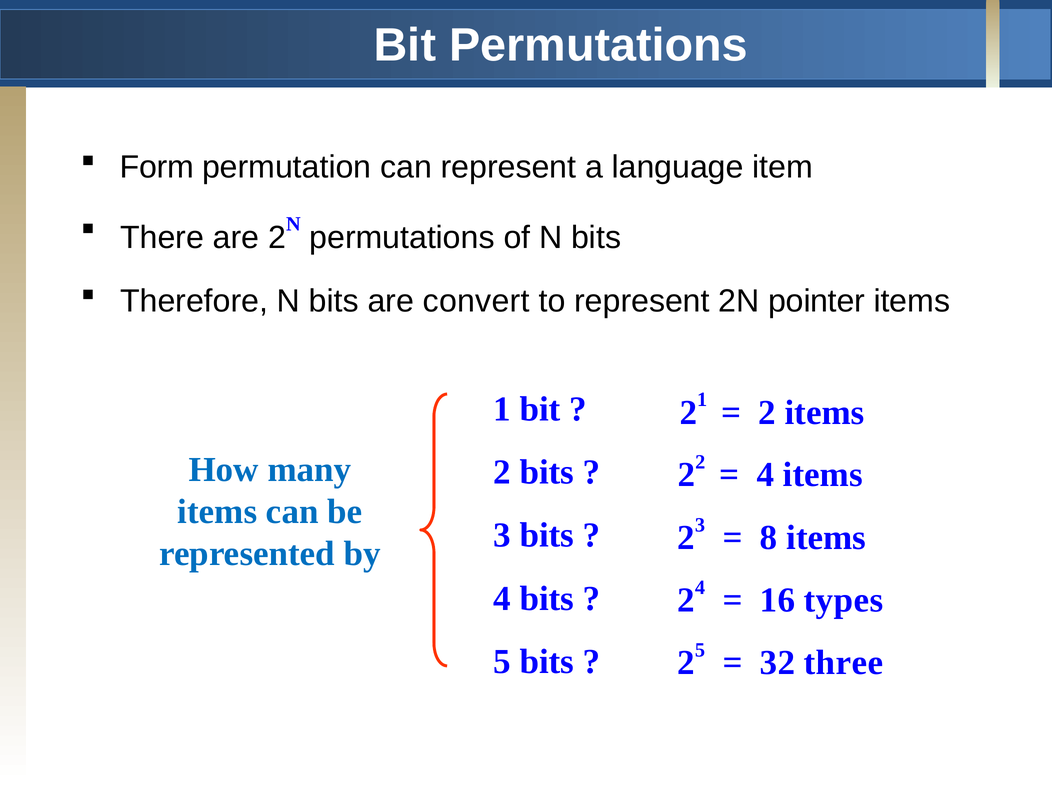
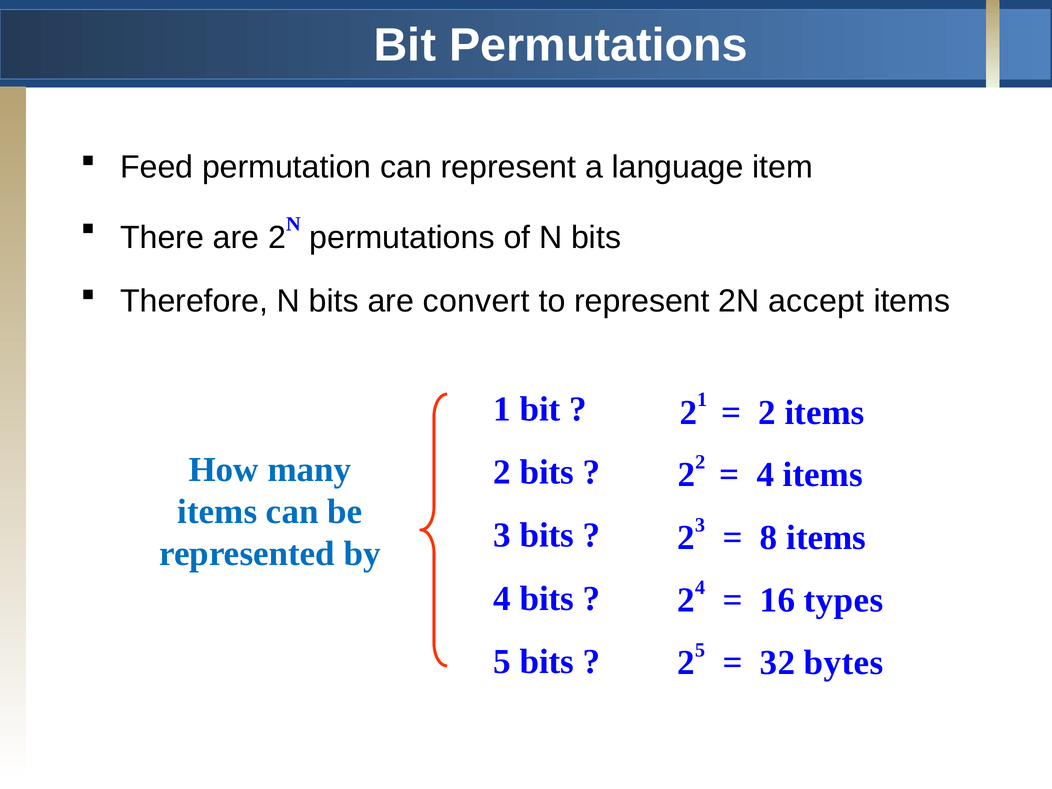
Form: Form -> Feed (157, 167)
pointer: pointer -> accept (816, 301)
three: three -> bytes (844, 663)
